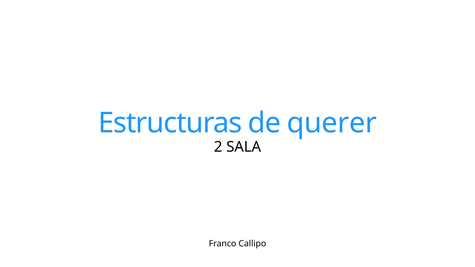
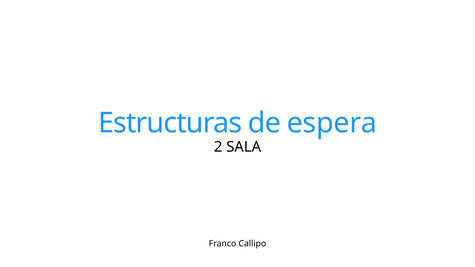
querer: querer -> espera (332, 123)
